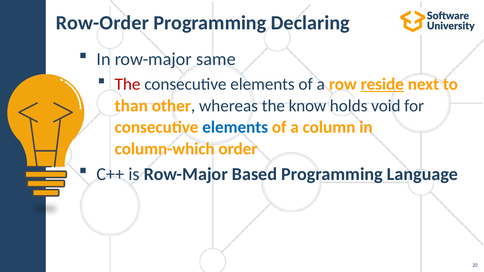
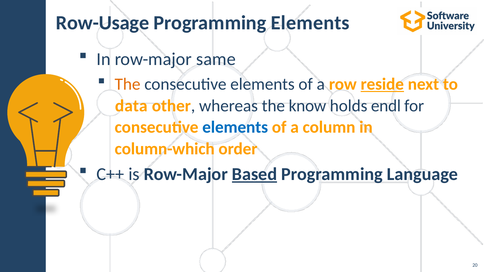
Row-Order: Row-Order -> Row-Usage (102, 23)
Programming Declaring: Declaring -> Elements (310, 23)
The colour: red -> orange (128, 84)
than: than -> data (131, 106)
void: void -> endl (386, 106)
Based underline: none -> present (255, 174)
